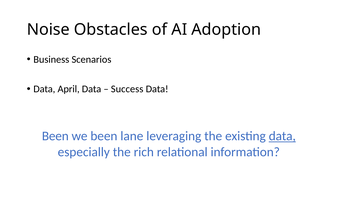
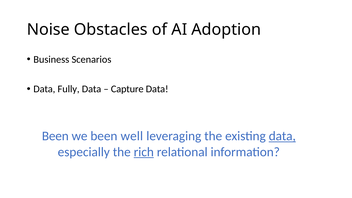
April: April -> Fully (69, 89)
Success: Success -> Capture (127, 89)
lane: lane -> well (132, 136)
rich underline: none -> present (144, 152)
